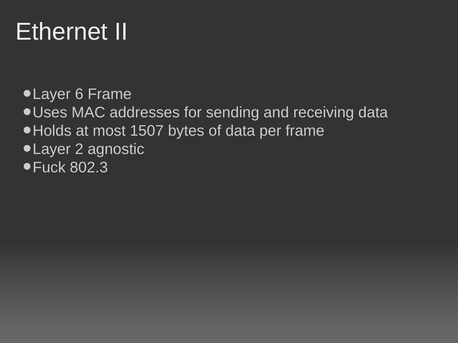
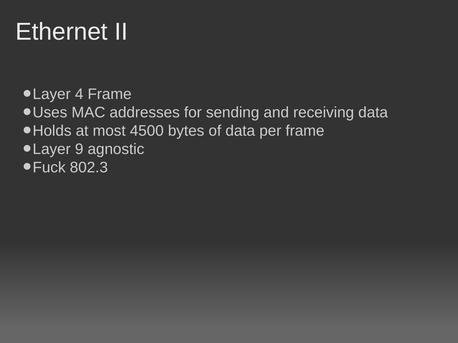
6: 6 -> 4 (79, 94)
1507: 1507 -> 4500 (147, 131)
2: 2 -> 9 (79, 149)
